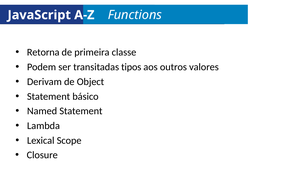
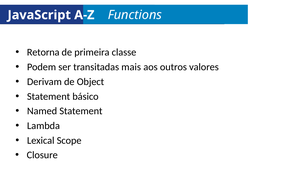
tipos: tipos -> mais (131, 67)
